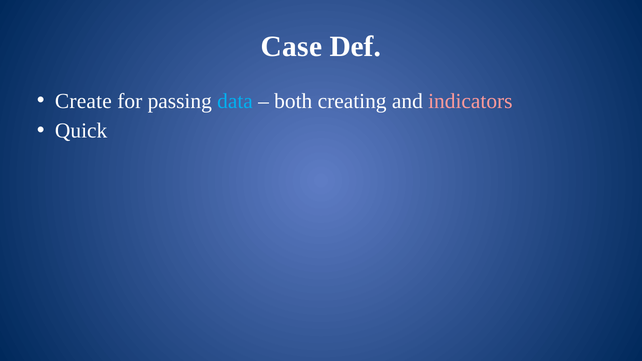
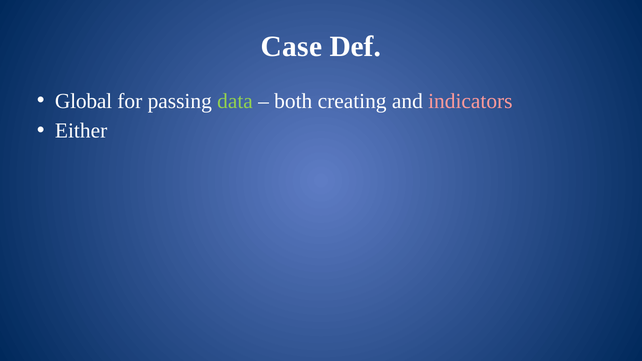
Create: Create -> Global (84, 101)
data colour: light blue -> light green (235, 101)
Quick: Quick -> Either (81, 131)
